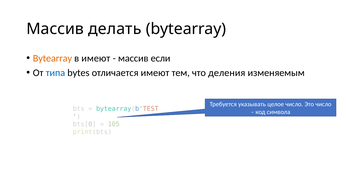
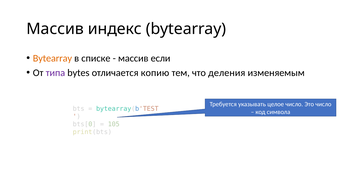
делать: делать -> индекс (115, 29)
в имеют: имеют -> списке (96, 58)
типа colour: blue -> purple (55, 73)
отличается имеют: имеют -> копию (155, 73)
